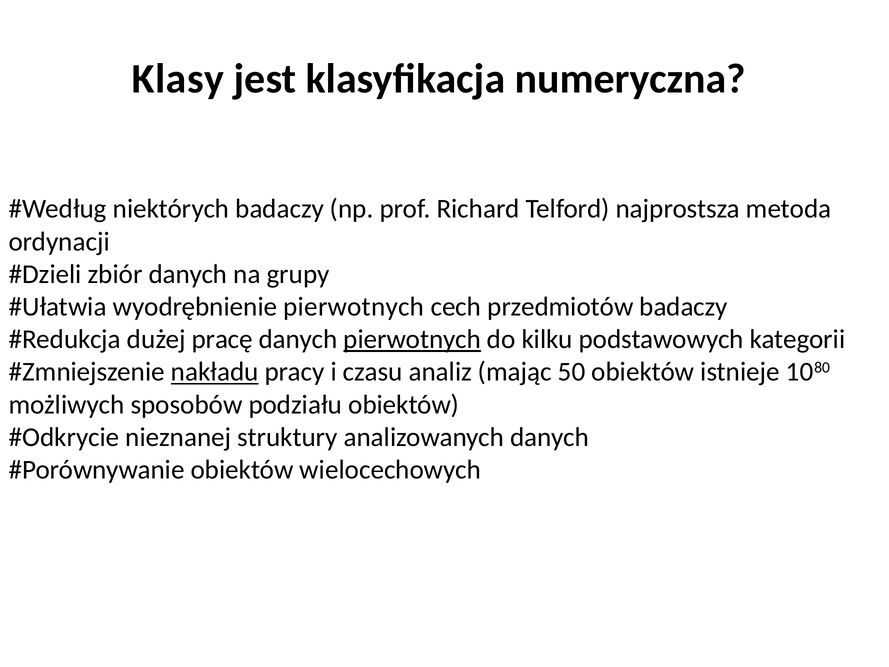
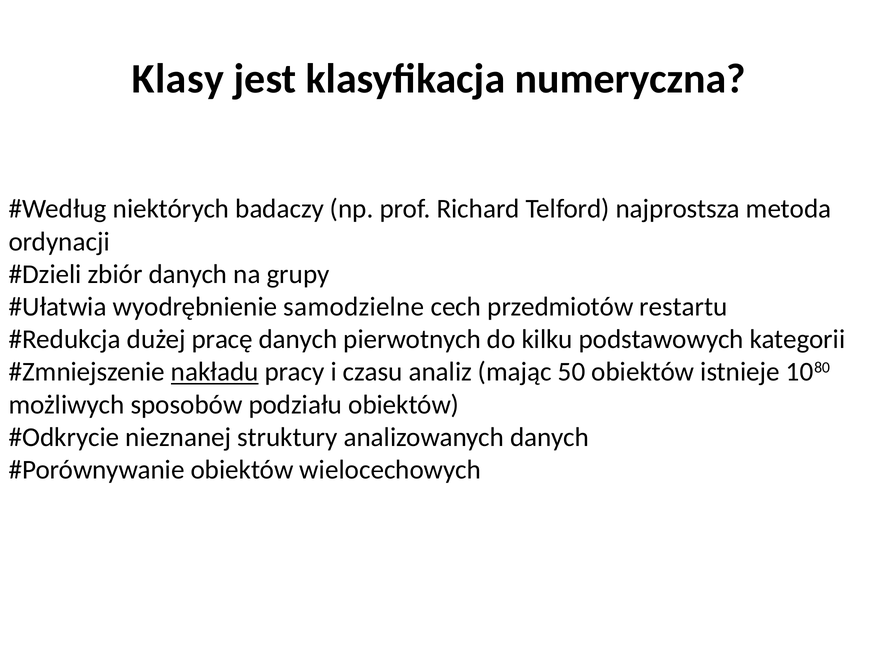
wyodrębnienie pierwotnych: pierwotnych -> samodzielne (354, 307)
przedmiotów badaczy: badaczy -> restartu (683, 307)
pierwotnych underline: present -> none (412, 339)
